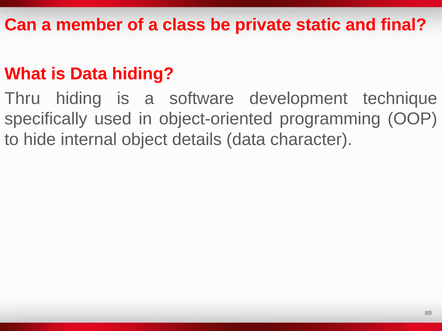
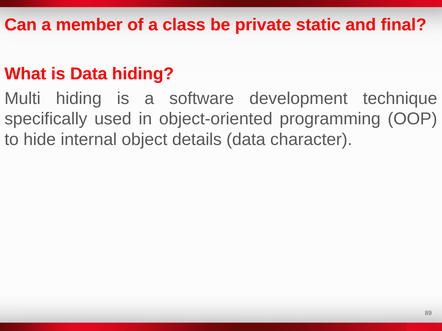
Thru: Thru -> Multi (23, 98)
